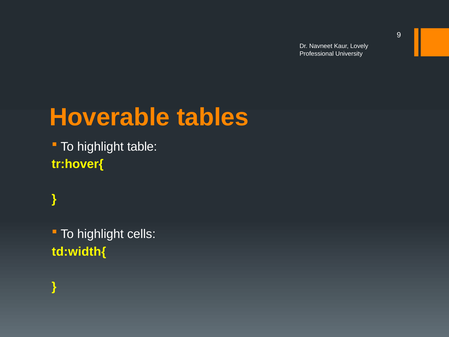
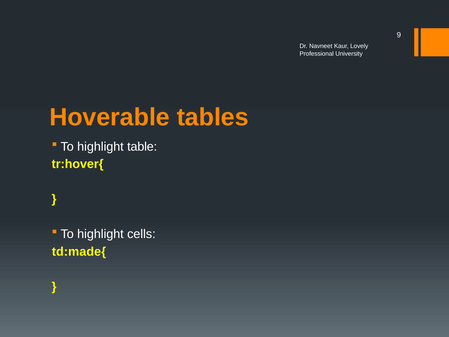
td:width{: td:width{ -> td:made{ (79, 251)
